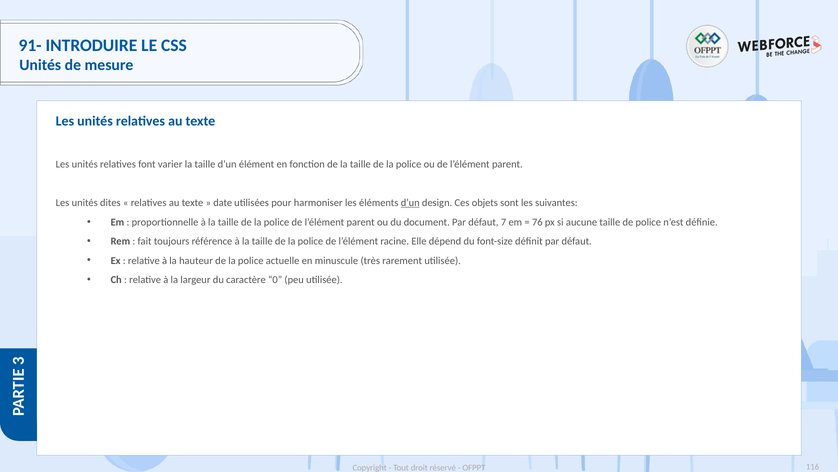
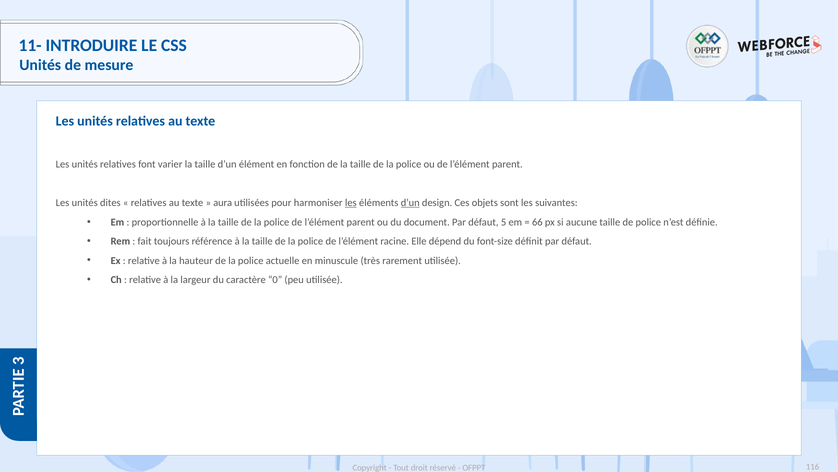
91-: 91- -> 11- (30, 45)
date: date -> aura (223, 203)
les underline: none -> present (351, 203)
7: 7 -> 5 (504, 222)
76: 76 -> 66 (537, 222)
